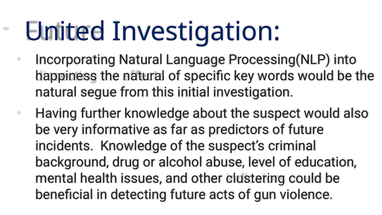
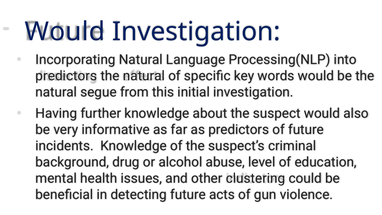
United: United -> Would (65, 32)
happiness: happiness -> predictors (66, 76)
